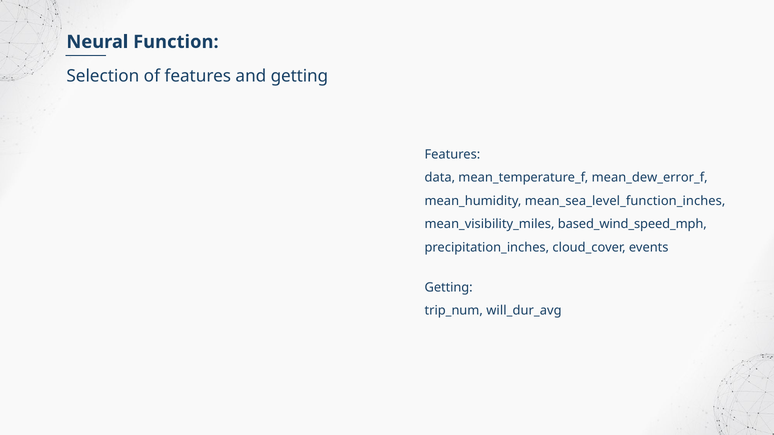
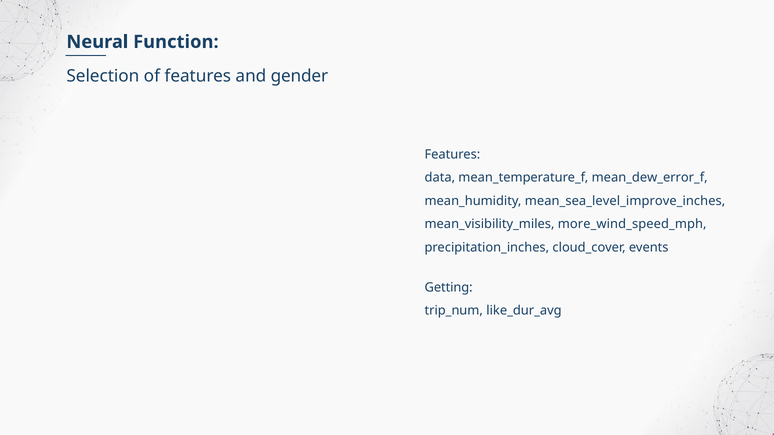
and getting: getting -> gender (299, 76)
mean_sea_level_function_inches: mean_sea_level_function_inches -> mean_sea_level_improve_inches (625, 201)
based_wind_speed_mph: based_wind_speed_mph -> more_wind_speed_mph (632, 224)
will_dur_avg: will_dur_avg -> like_dur_avg (524, 311)
